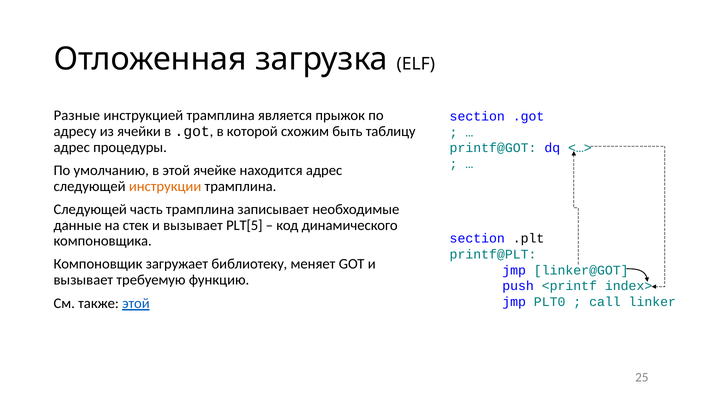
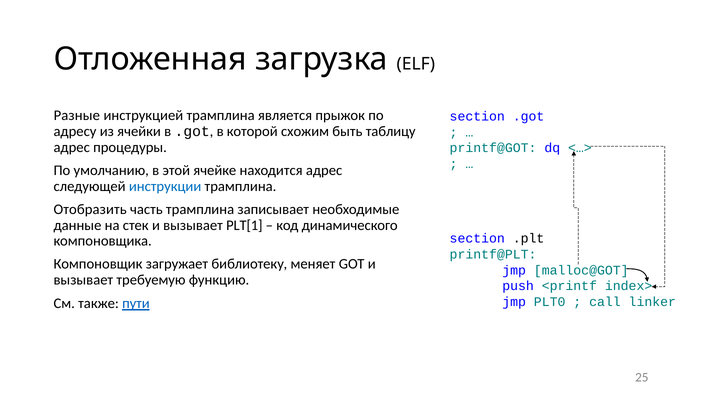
инструкции colour: orange -> blue (165, 186)
Следующей: Следующей -> Отобразить (90, 209)
PLT[5: PLT[5 -> PLT[1 (244, 225)
linker@GOT: linker@GOT -> malloc@GOT (581, 270)
также этой: этой -> пути (136, 303)
